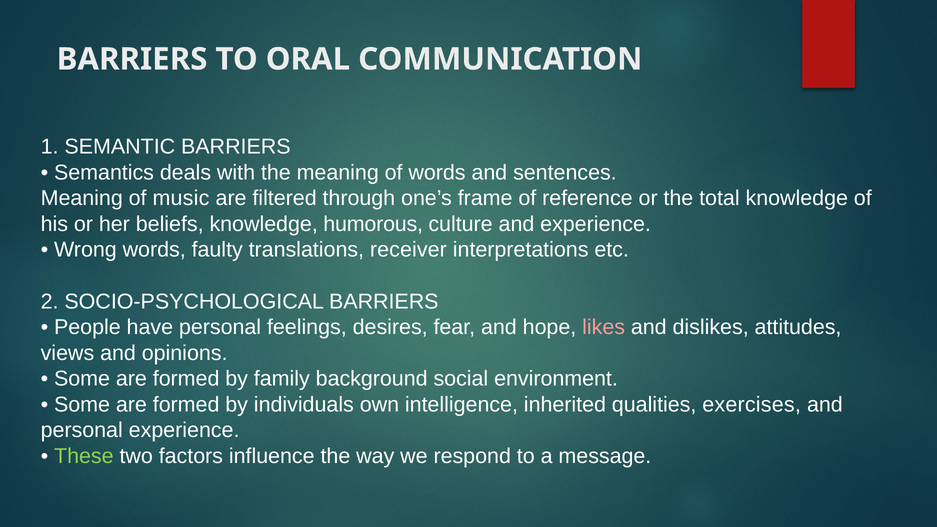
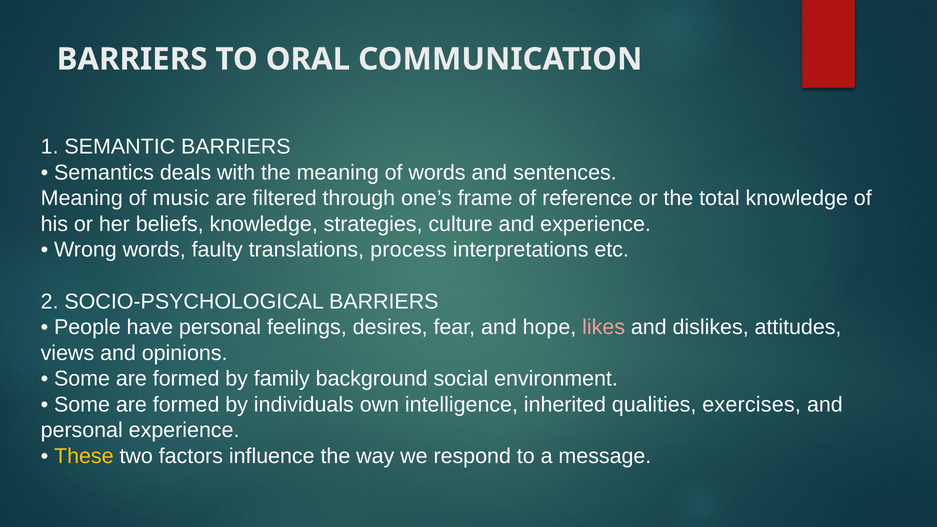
humorous: humorous -> strategies (373, 224)
receiver: receiver -> process (408, 250)
These colour: light green -> yellow (84, 456)
